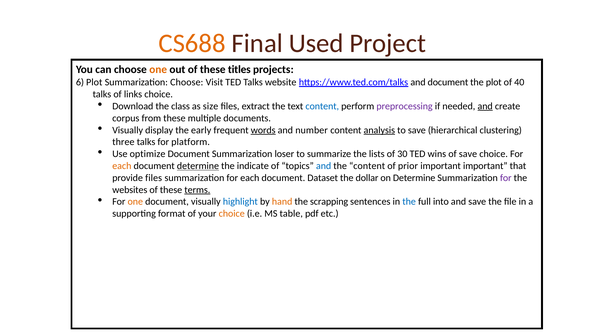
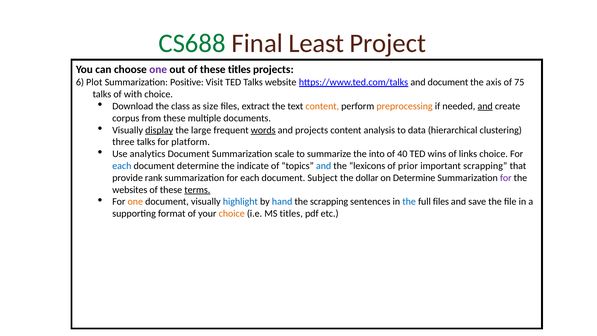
CS688 colour: orange -> green (192, 43)
Used: Used -> Least (316, 43)
one colour: orange -> purple (158, 69)
Summarization Choose: Choose -> Positive (187, 82)
the plot: plot -> axis (494, 82)
40: 40 -> 75 (519, 82)
links: links -> with (133, 94)
content colour: blue -> orange (322, 106)
preprocessing colour: purple -> orange (405, 106)
display underline: none -> present (159, 130)
early: early -> large (201, 130)
and number: number -> projects (312, 130)
analysis underline: present -> none (379, 130)
to save: save -> data (417, 130)
optimize: optimize -> analytics (148, 154)
loser: loser -> scale (284, 154)
lists: lists -> into (377, 154)
30: 30 -> 40 (402, 154)
of save: save -> links (468, 154)
each colour: orange -> blue (122, 166)
determine underline: present -> none (198, 166)
the content: content -> lexicons (367, 166)
important important: important -> scrapping (485, 166)
provide files: files -> rank (154, 178)
Dataset: Dataset -> Subject (323, 178)
hand colour: orange -> blue (282, 202)
full into: into -> files (441, 202)
MS table: table -> titles (291, 214)
